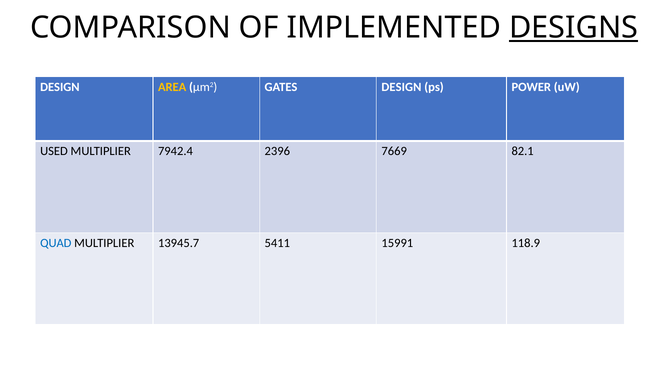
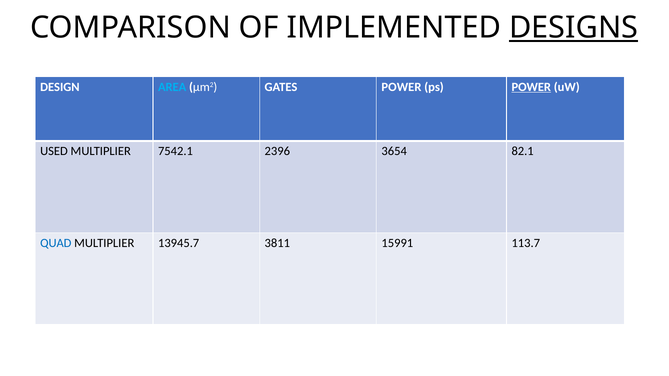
AREA colour: yellow -> light blue (172, 87)
GATES DESIGN: DESIGN -> POWER (401, 87)
POWER underline: none -> present (531, 87)
7942.4: 7942.4 -> 7542.1 (175, 151)
7669: 7669 -> 3654 (394, 151)
5411: 5411 -> 3811 (277, 243)
118.9: 118.9 -> 113.7 (526, 243)
